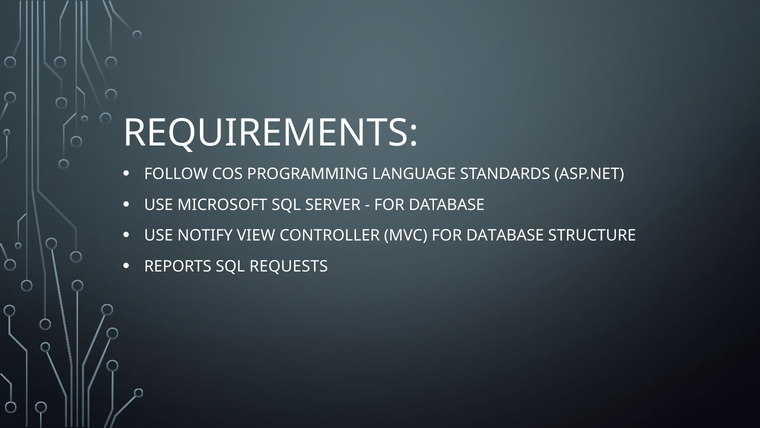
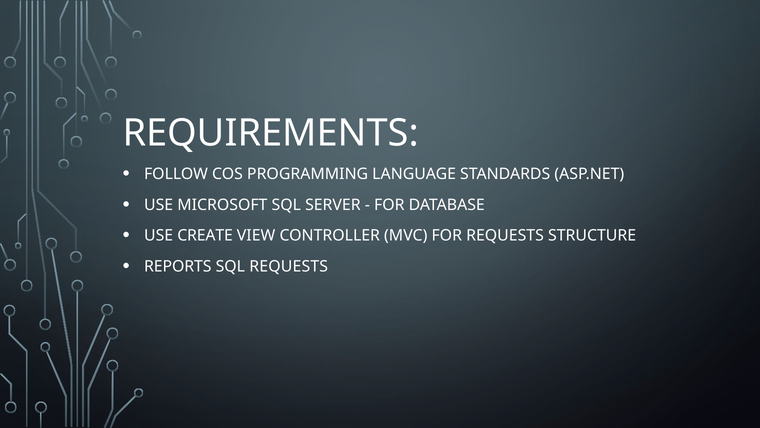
NOTIFY: NOTIFY -> CREATE (205, 235)
MVC FOR DATABASE: DATABASE -> REQUESTS (505, 235)
